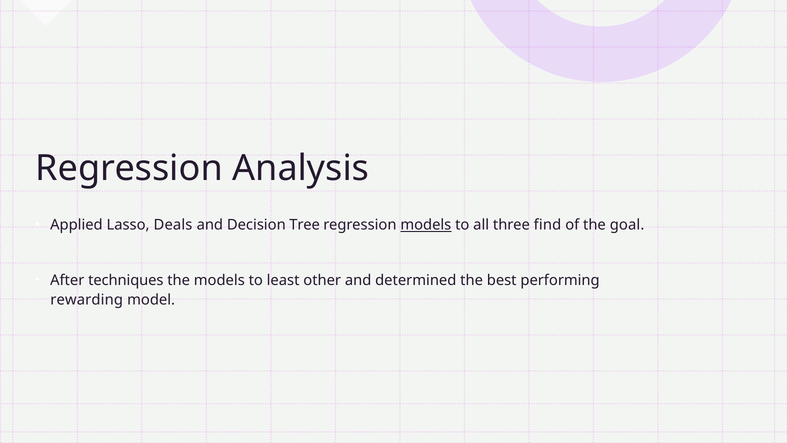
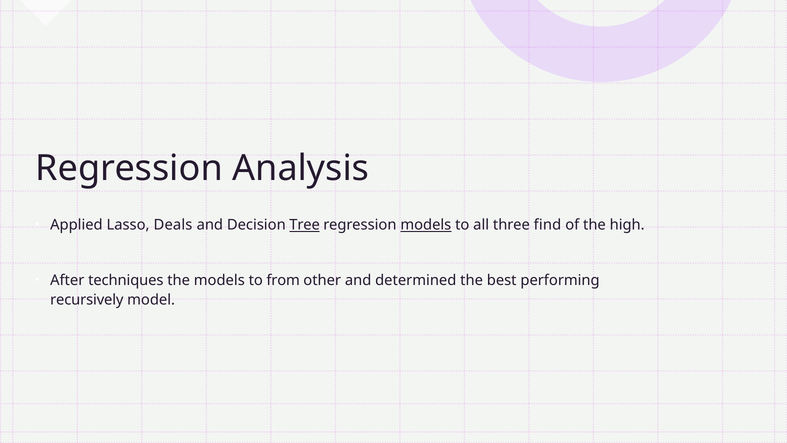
Tree underline: none -> present (305, 225)
goal: goal -> high (627, 225)
least: least -> from (283, 280)
rewarding: rewarding -> recursively (87, 300)
